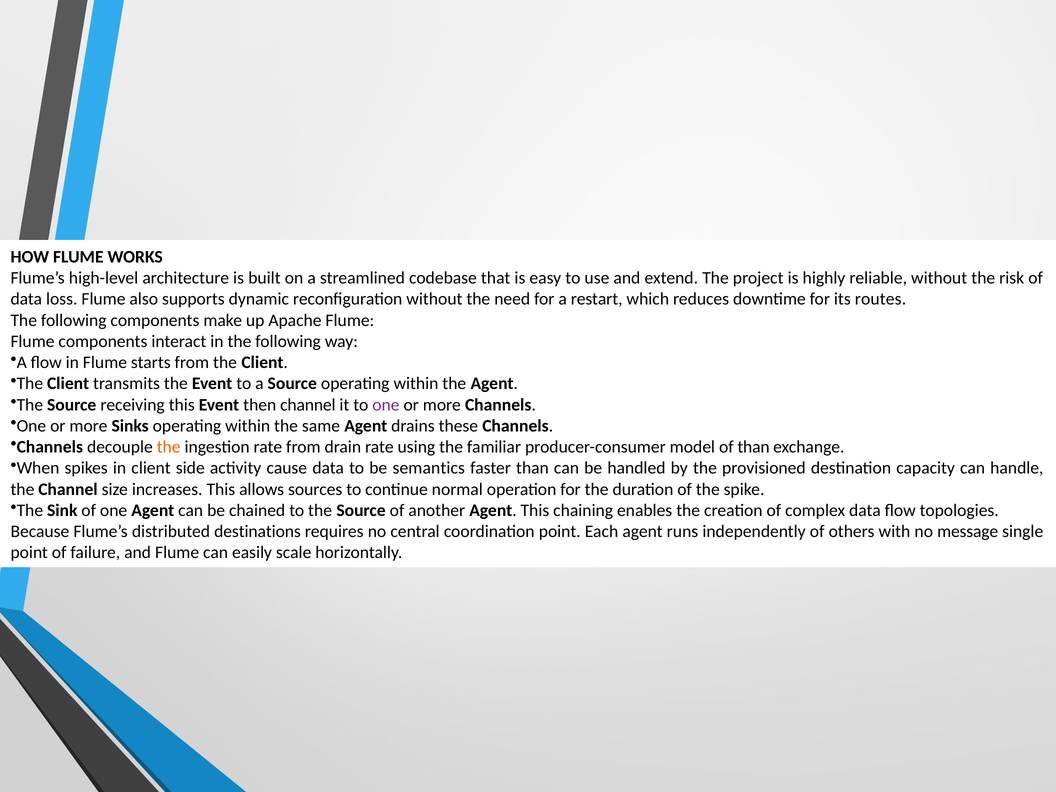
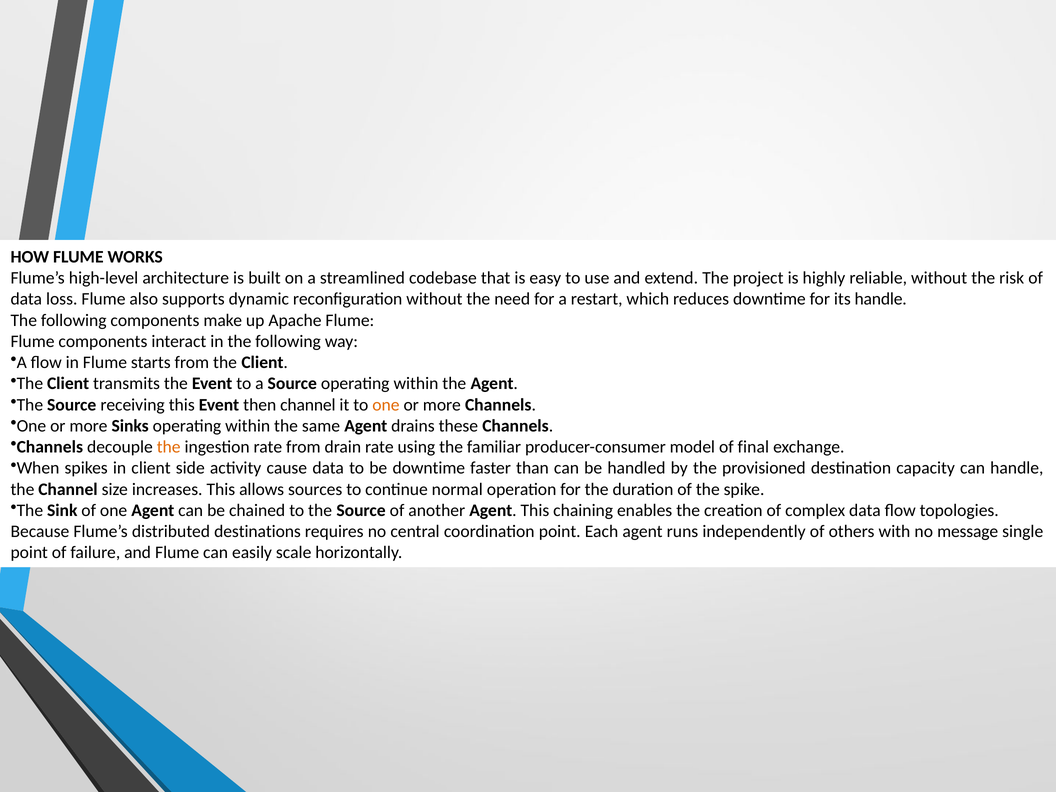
its routes: routes -> handle (881, 299)
one colour: purple -> orange (386, 405)
of than: than -> final (753, 447)
be semantics: semantics -> downtime (429, 468)
